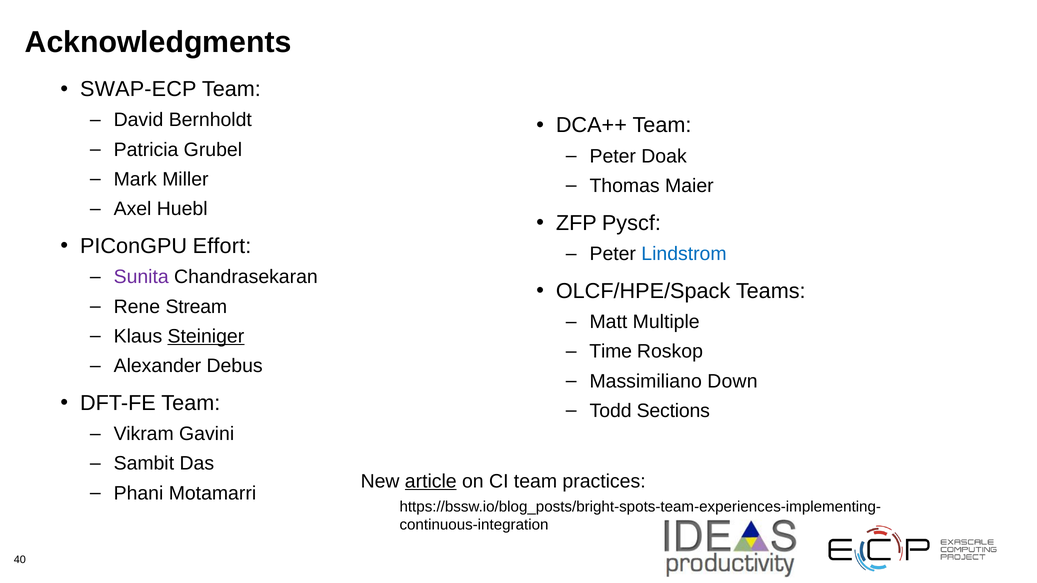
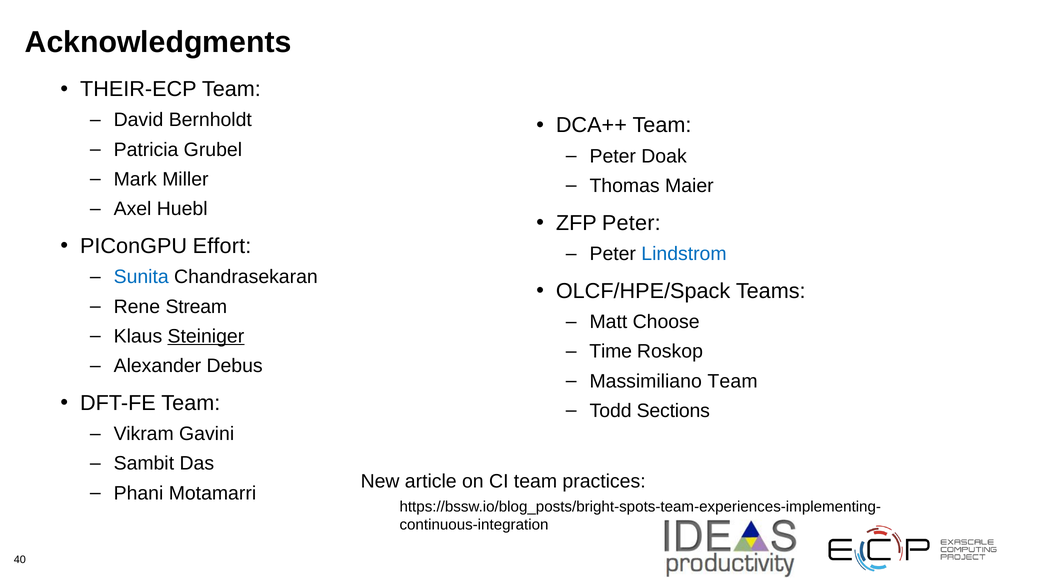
SWAP-ECP: SWAP-ECP -> THEIR-ECP (138, 89)
ZFP Pyscf: Pyscf -> Peter (631, 223)
Sunita colour: purple -> blue (141, 277)
Multiple: Multiple -> Choose (666, 322)
Massimiliano Down: Down -> Team (733, 381)
article underline: present -> none (431, 482)
